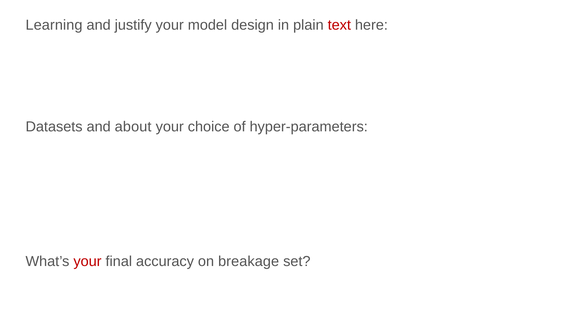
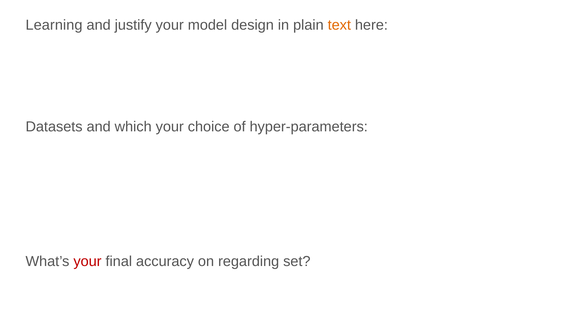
text colour: red -> orange (339, 25)
about: about -> which (133, 127)
breakage: breakage -> regarding (249, 262)
